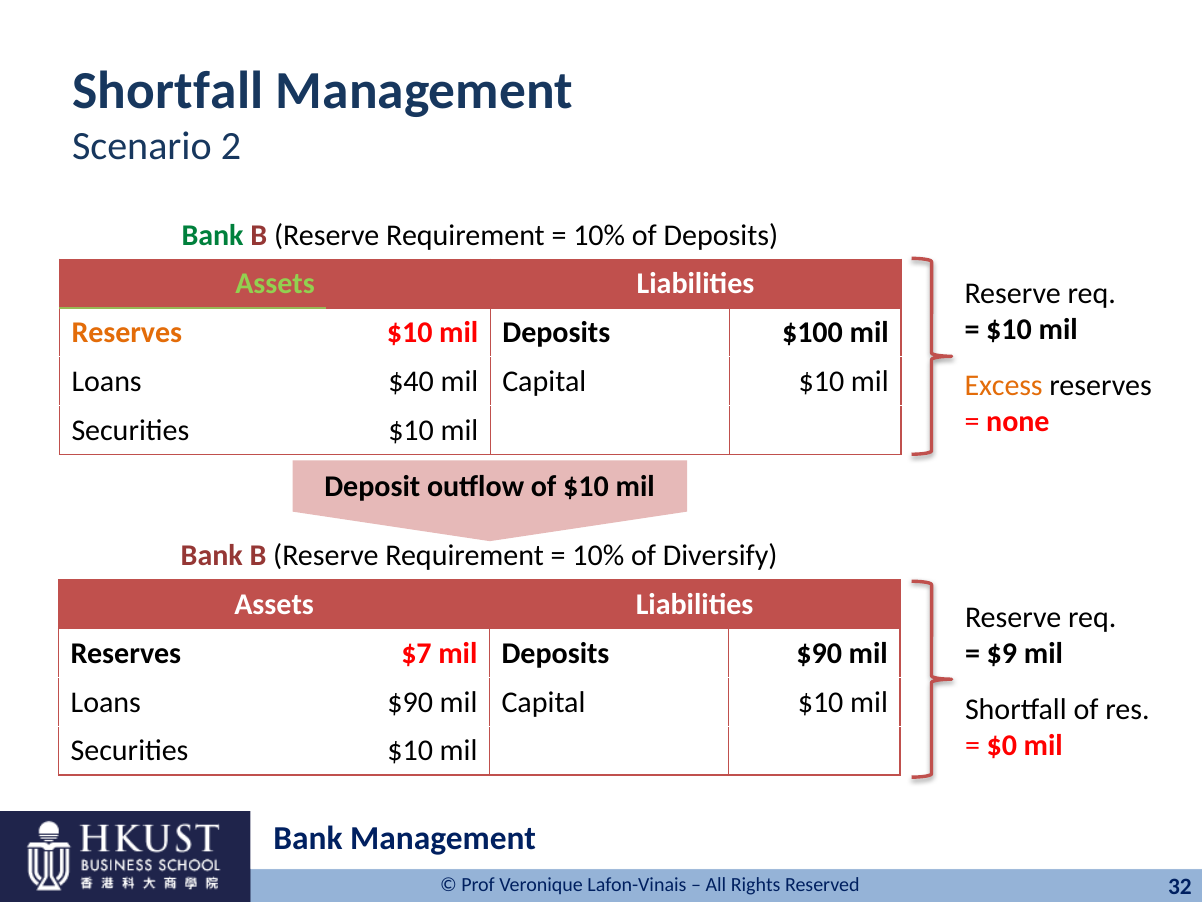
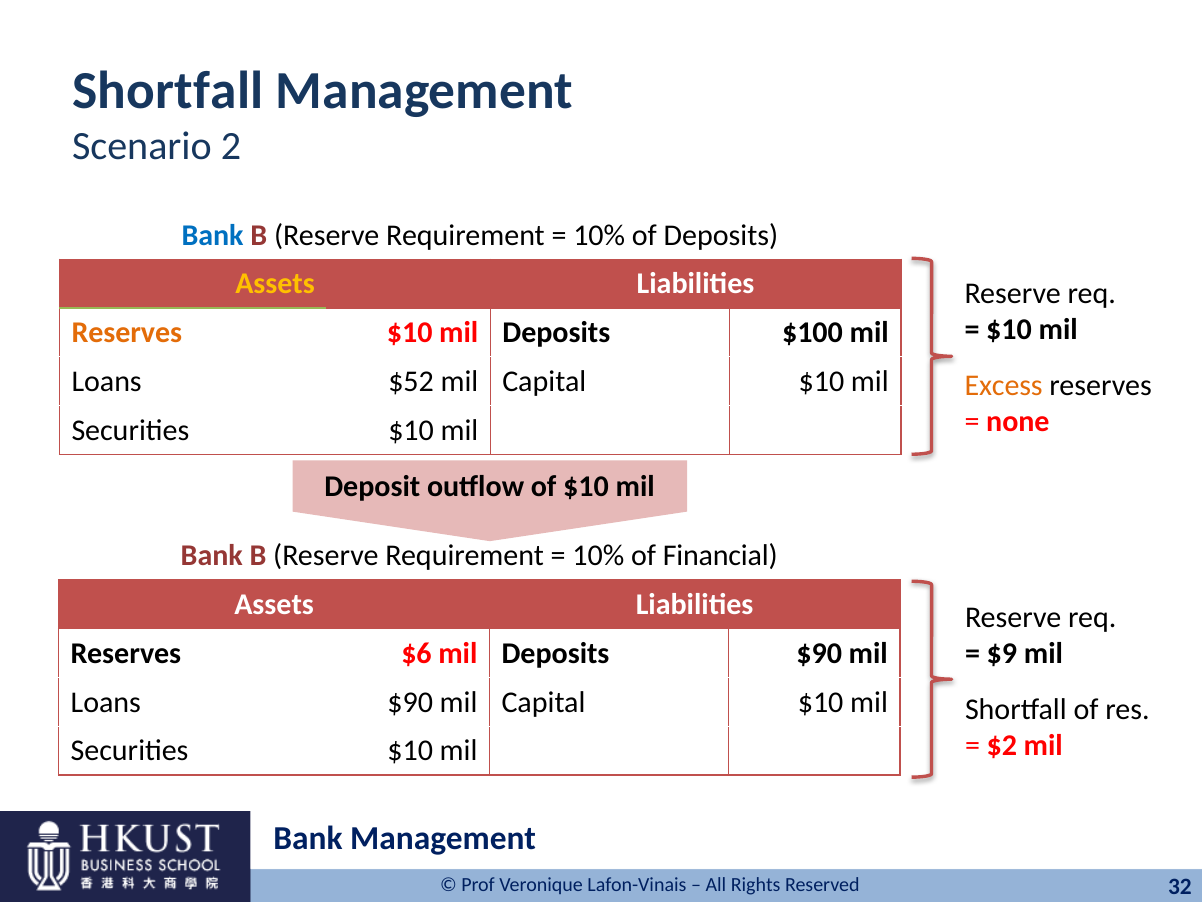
Bank colour: green -> blue (213, 235)
Assets colour: light green -> yellow (275, 284)
$40: $40 -> $52 (411, 381)
Diversify: Diversify -> Financial (720, 556)
$7: $7 -> $6 (416, 653)
$0: $0 -> $2 (1002, 745)
